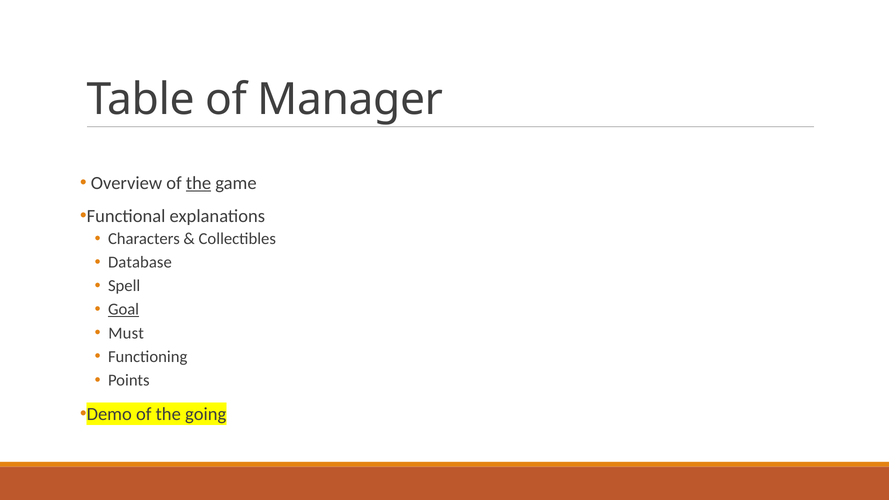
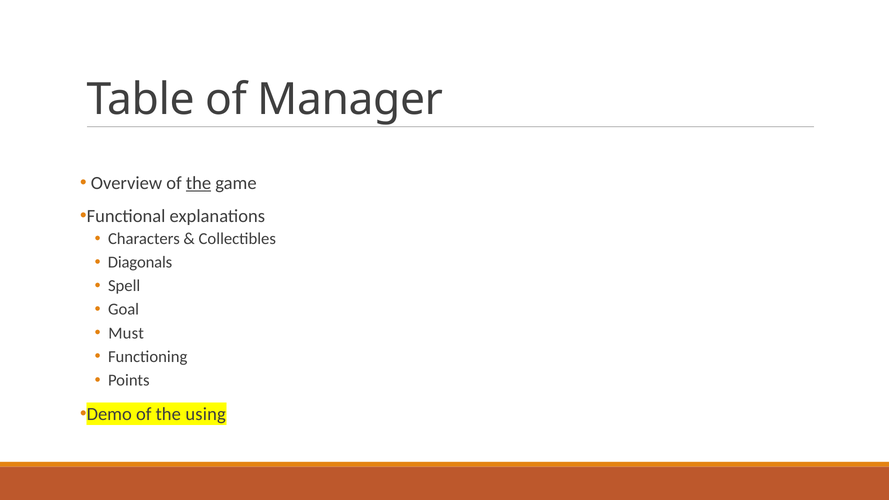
Database: Database -> Diagonals (140, 262)
Goal underline: present -> none (124, 310)
going: going -> using (206, 414)
